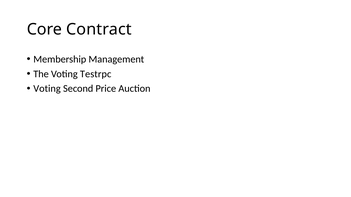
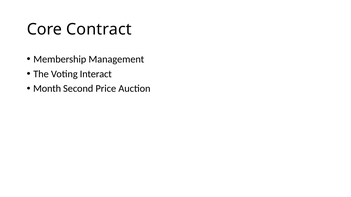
Testrpc: Testrpc -> Interact (96, 74)
Voting: Voting -> Month (47, 89)
